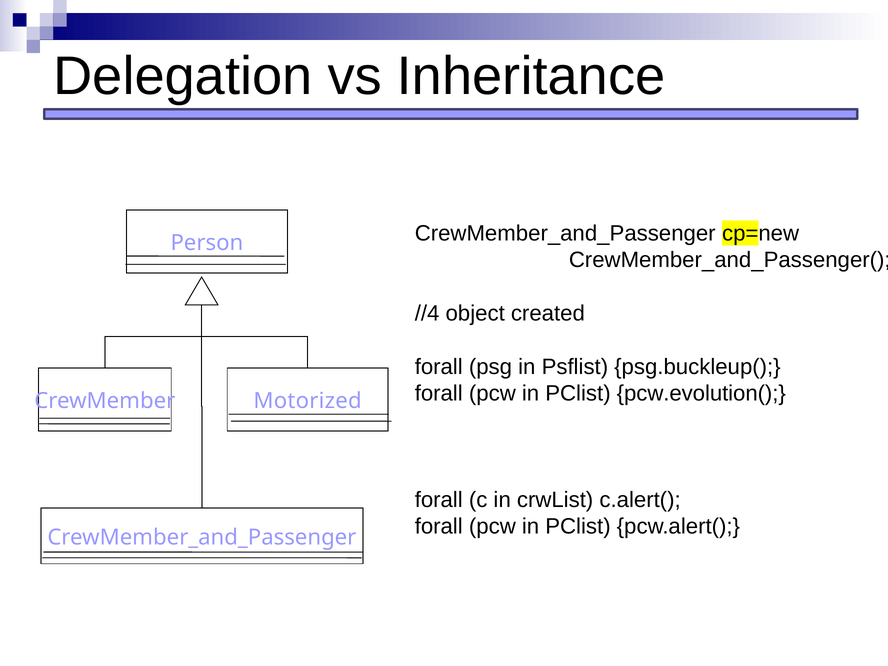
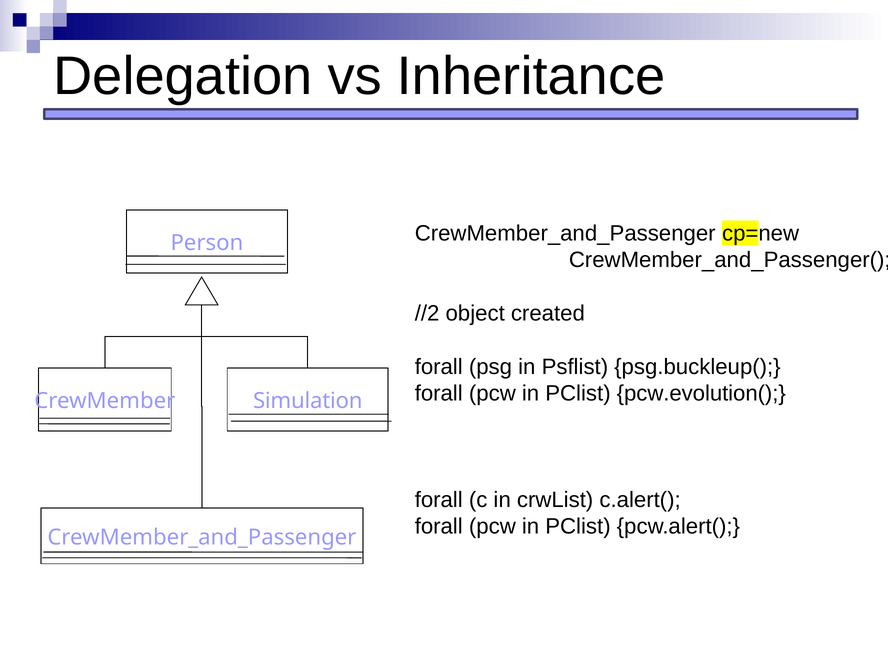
//4: //4 -> //2 (427, 313)
Motorized: Motorized -> Simulation (308, 401)
